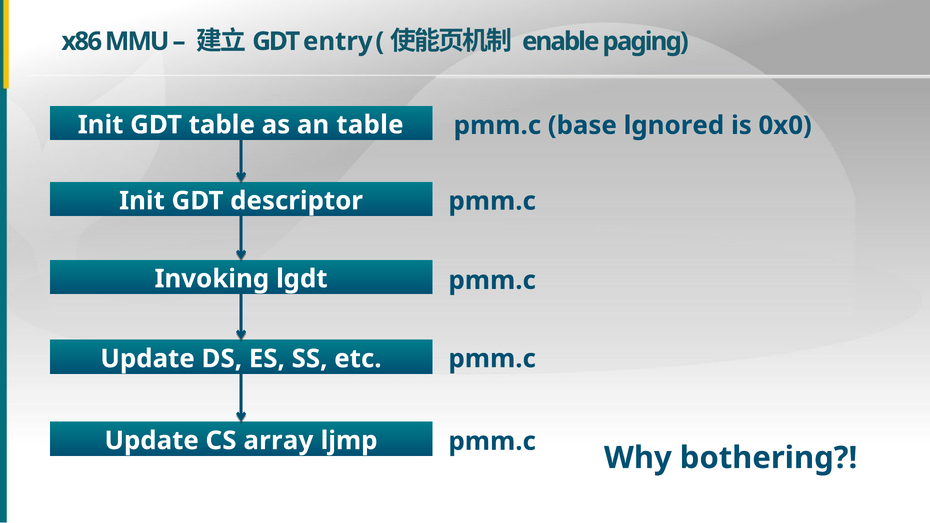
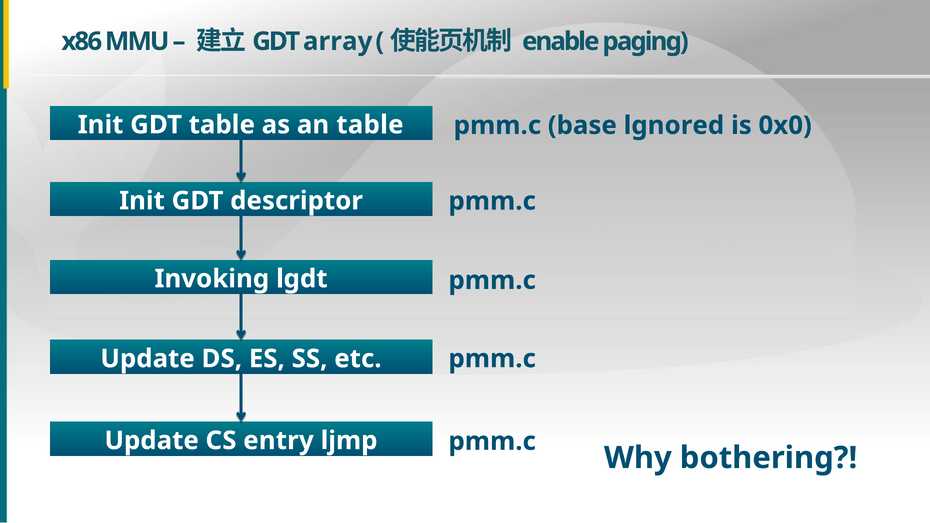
entry: entry -> array (338, 41)
array: array -> entry (278, 441)
